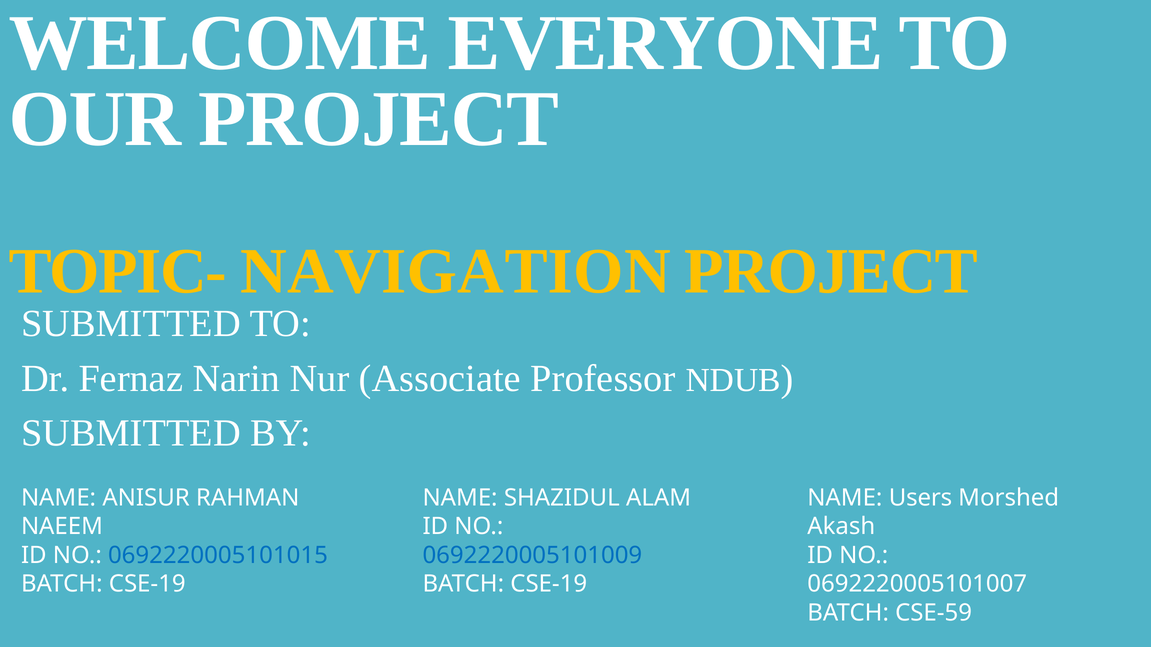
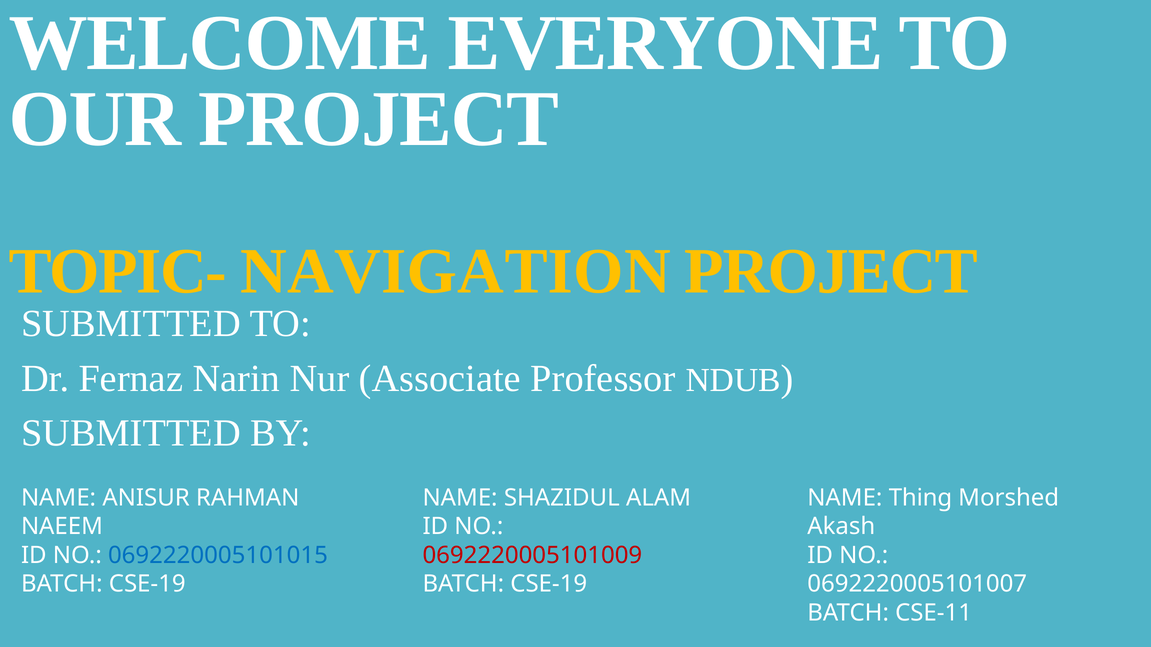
Users: Users -> Thing (920, 498)
0692220005101009 colour: blue -> red (532, 556)
CSE-59: CSE-59 -> CSE-11 (934, 613)
